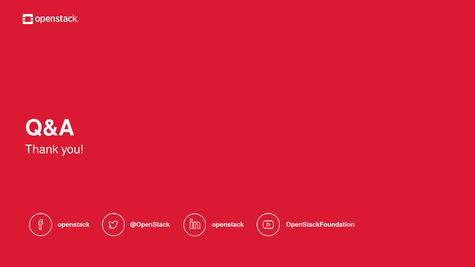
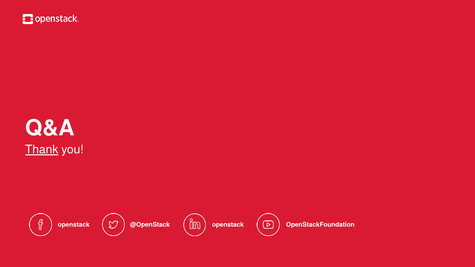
Thank underline: none -> present (42, 150)
